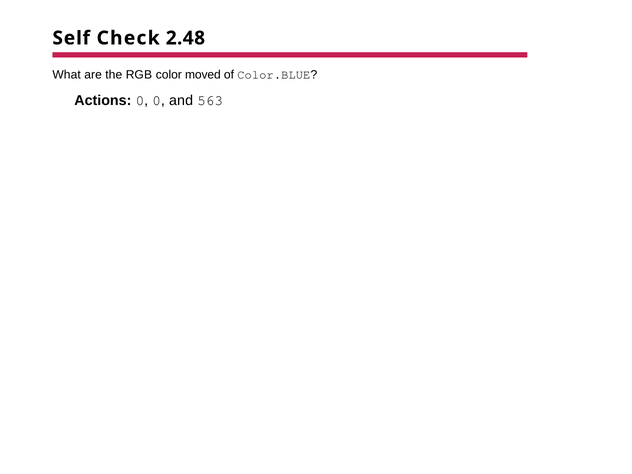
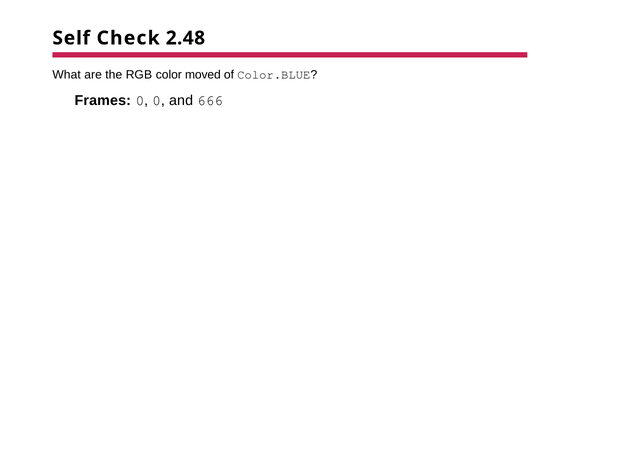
Actions: Actions -> Frames (103, 100)
563: 563 -> 666 (210, 100)
